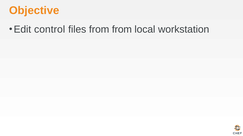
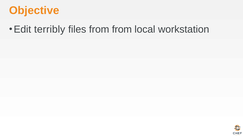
control: control -> terribly (50, 30)
